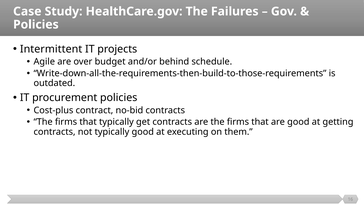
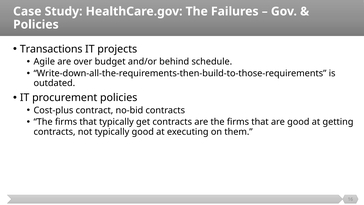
Intermittent: Intermittent -> Transactions (51, 49)
